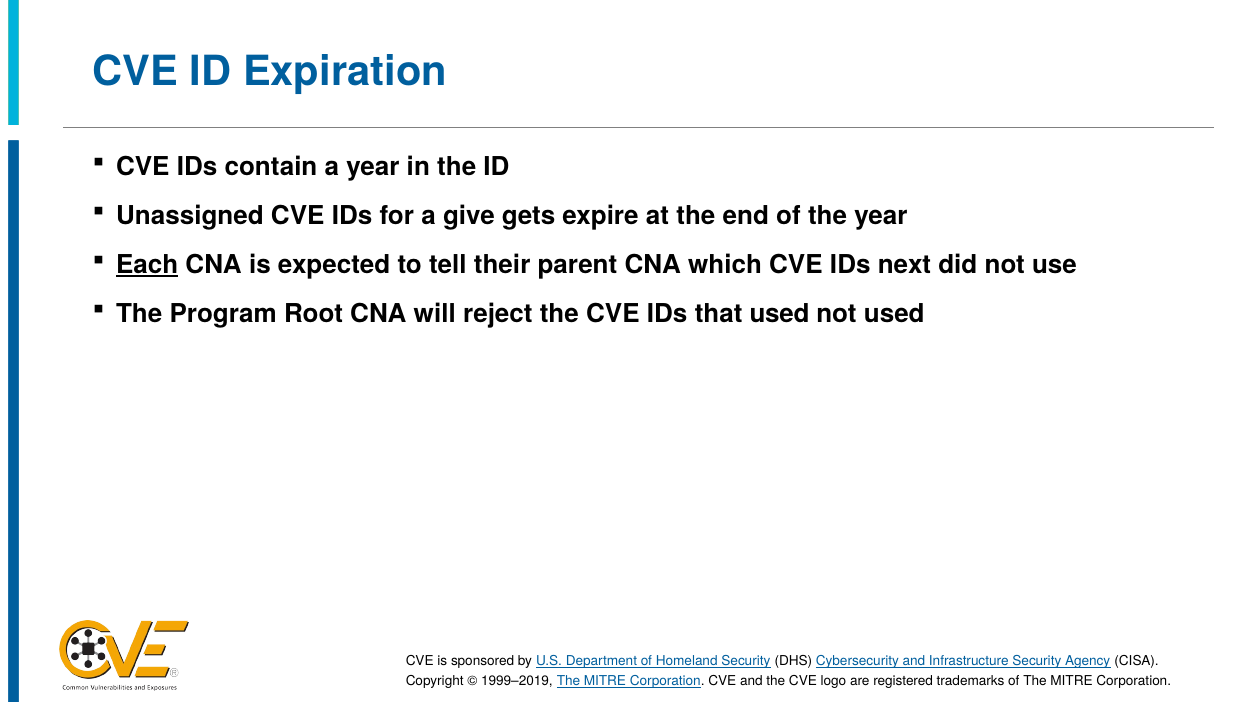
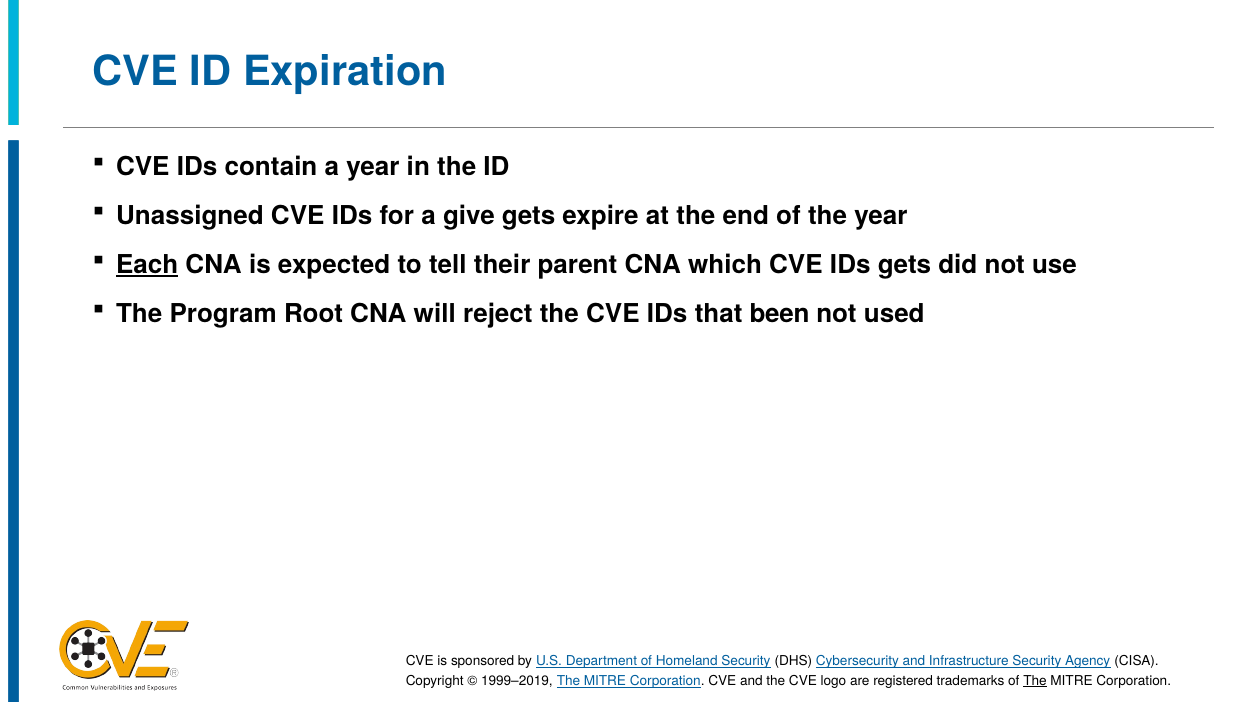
IDs next: next -> gets (904, 265)
that used: used -> been (780, 314)
The underline: none -> present (1035, 681)
